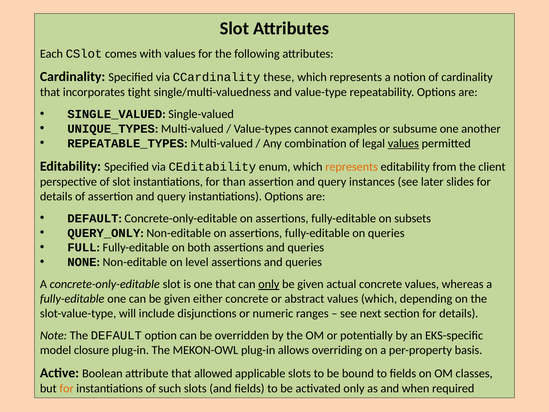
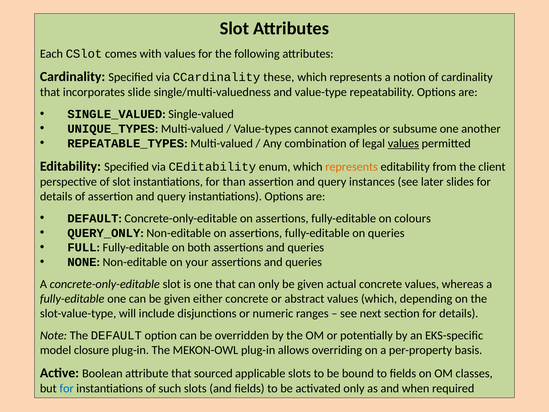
tight: tight -> slide (139, 92)
subsets: subsets -> colours (413, 218)
level: level -> your (197, 262)
only underline: present -> none (269, 284)
allowed: allowed -> sourced (213, 373)
for colour: orange -> blue (67, 388)
